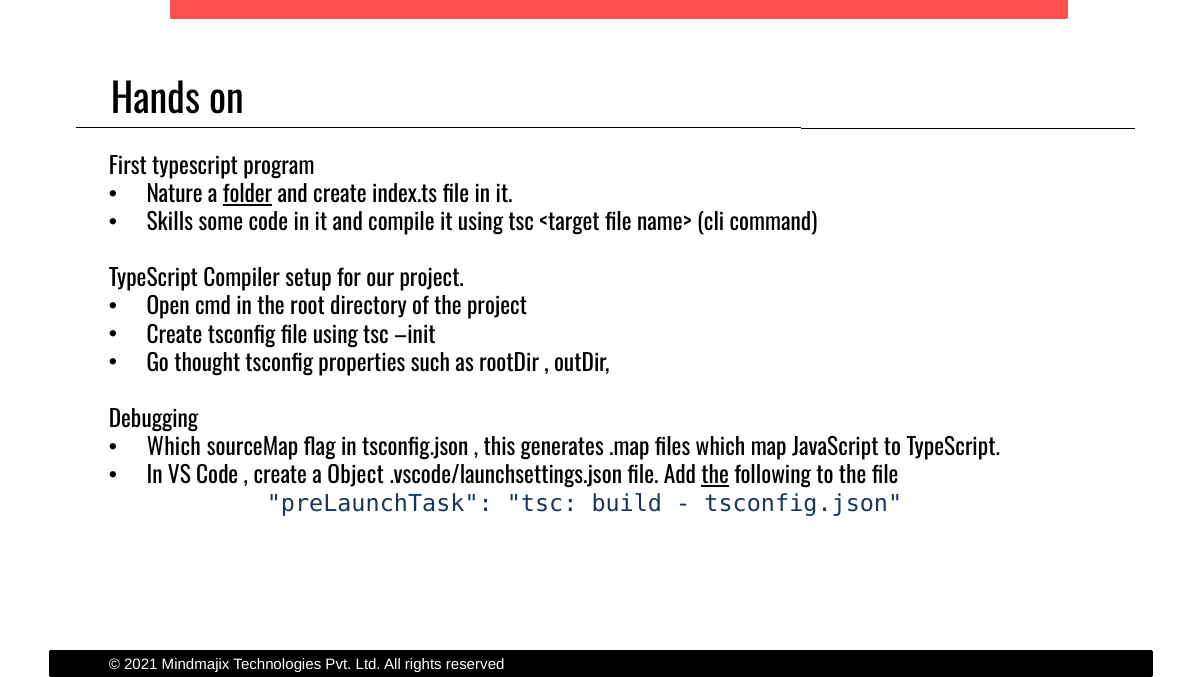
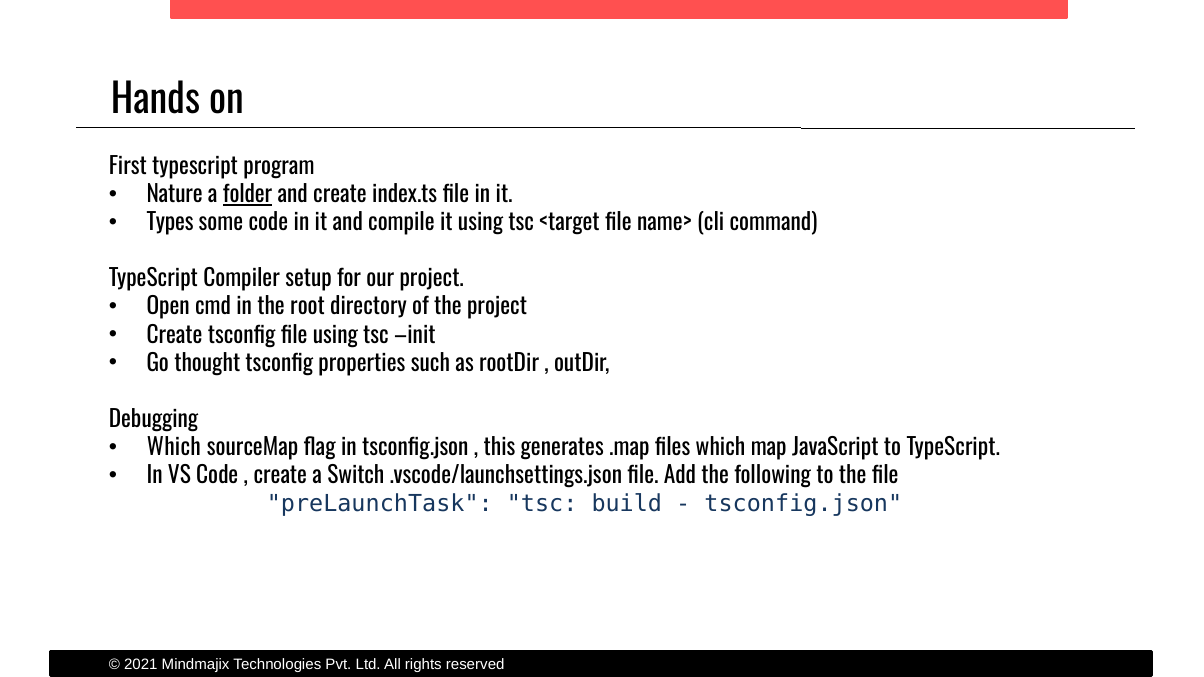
Skills: Skills -> Types (170, 223)
Object: Object -> Switch (356, 476)
the underline: present -> none (715, 476)
